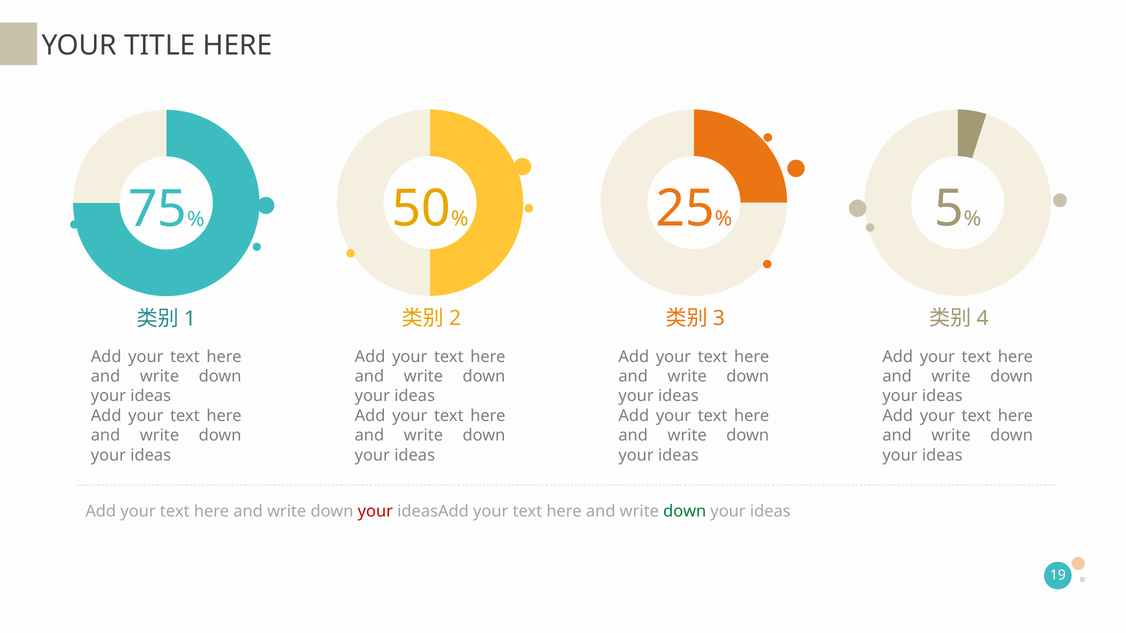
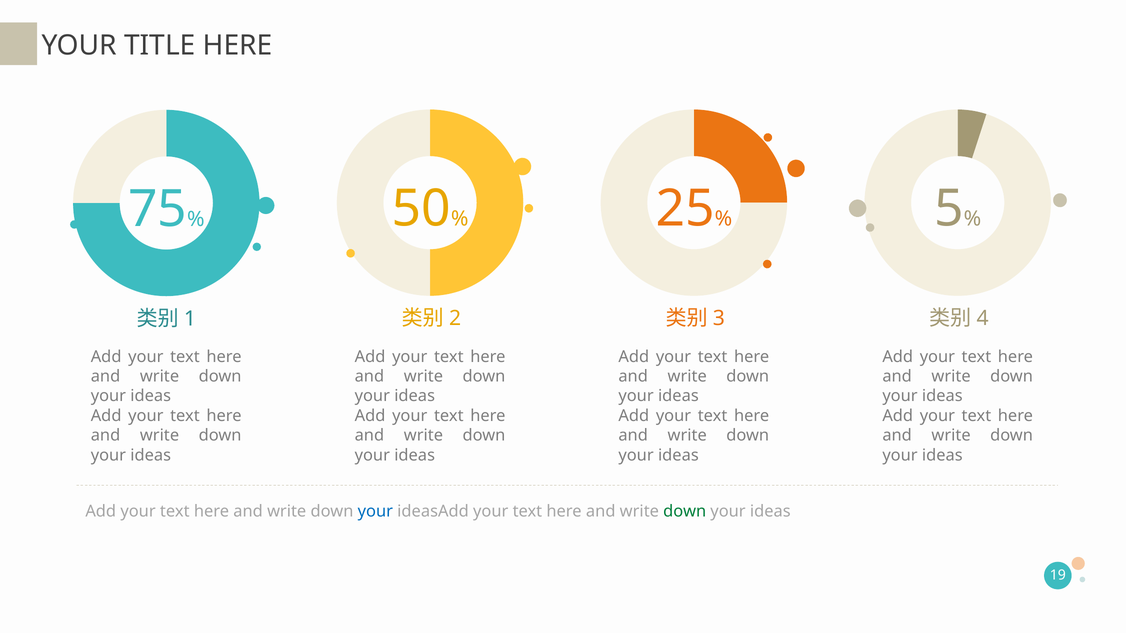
your colour: red -> blue (375, 511)
